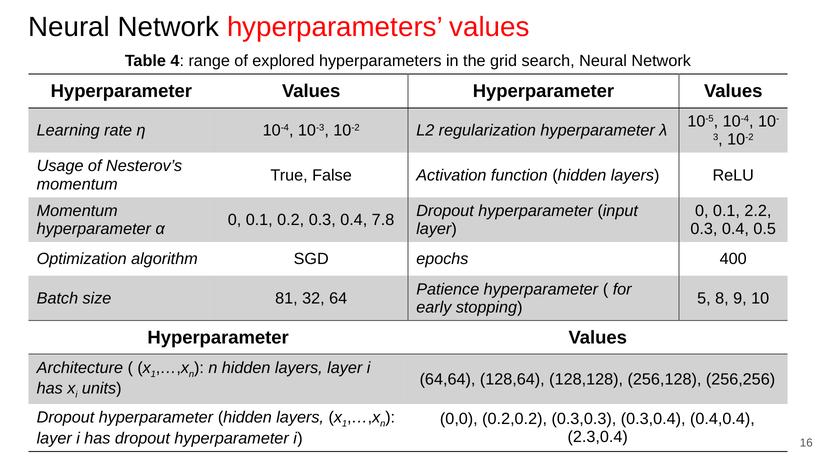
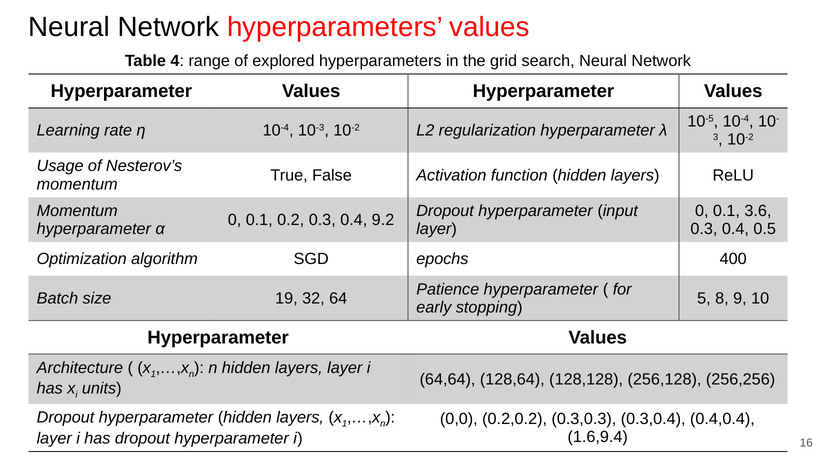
2.2: 2.2 -> 3.6 (758, 211)
7.8: 7.8 -> 9.2 (383, 220)
81: 81 -> 19 (286, 298)
2.3,0.4: 2.3,0.4 -> 1.6,9.4 (598, 437)
